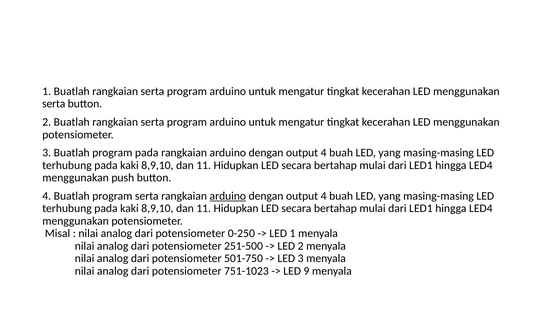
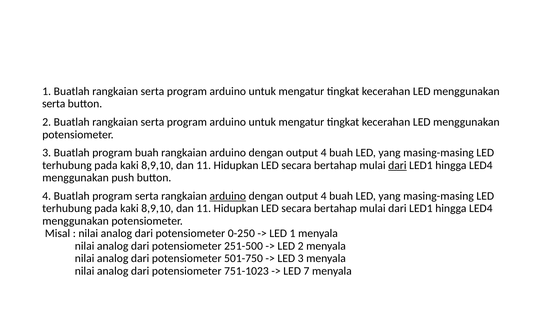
program pada: pada -> buah (147, 153)
dari underline: none -> present (397, 165)
9: 9 -> 7 (306, 271)
